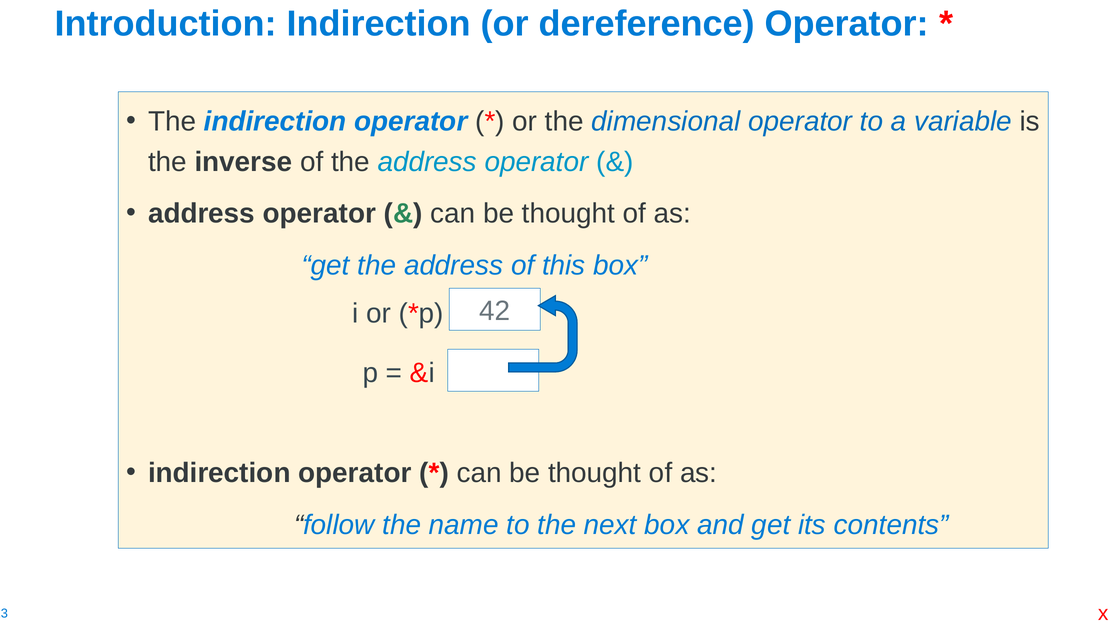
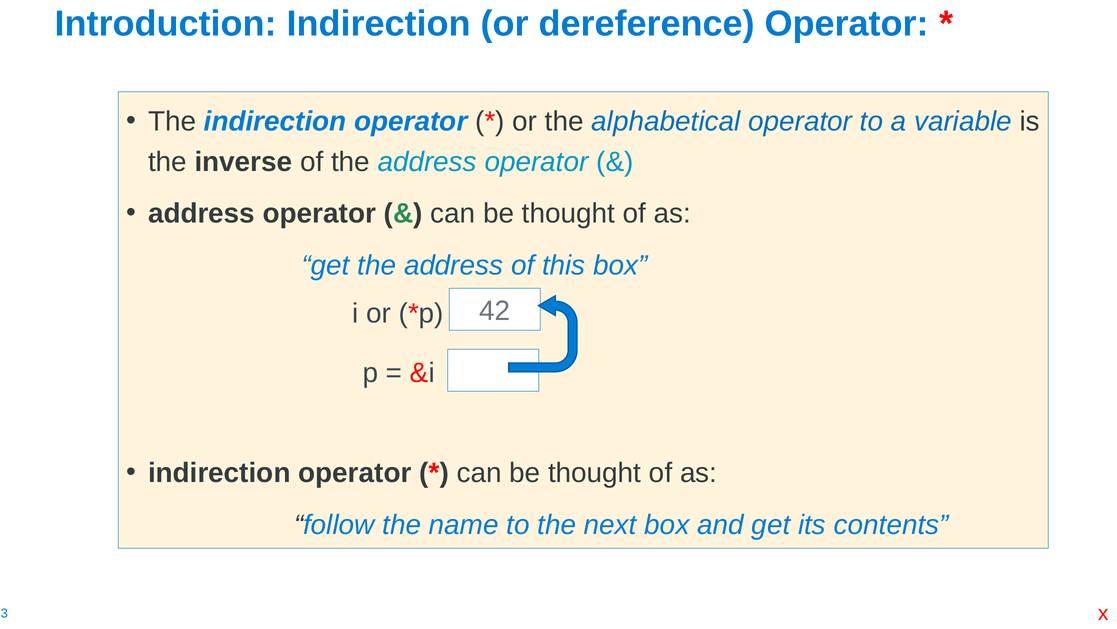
dimensional: dimensional -> alphabetical (666, 121)
